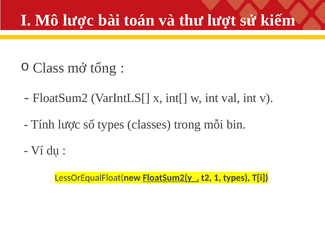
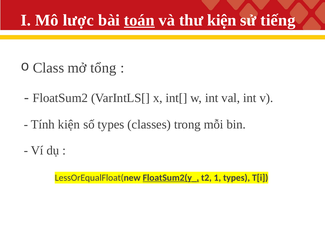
toán underline: none -> present (139, 20)
thư lượt: lượt -> kiện (222, 20)
kiếm: kiếm -> tiếng (278, 20)
Tính lược: lược -> kiện (69, 124)
